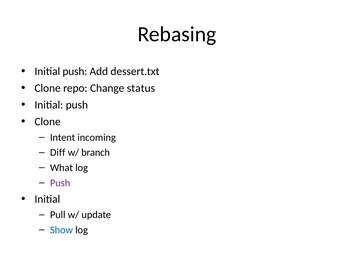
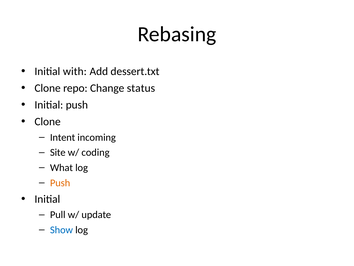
push: push -> with (75, 71)
Diff: Diff -> Site (58, 152)
branch: branch -> coding (96, 152)
Push colour: purple -> orange (60, 183)
